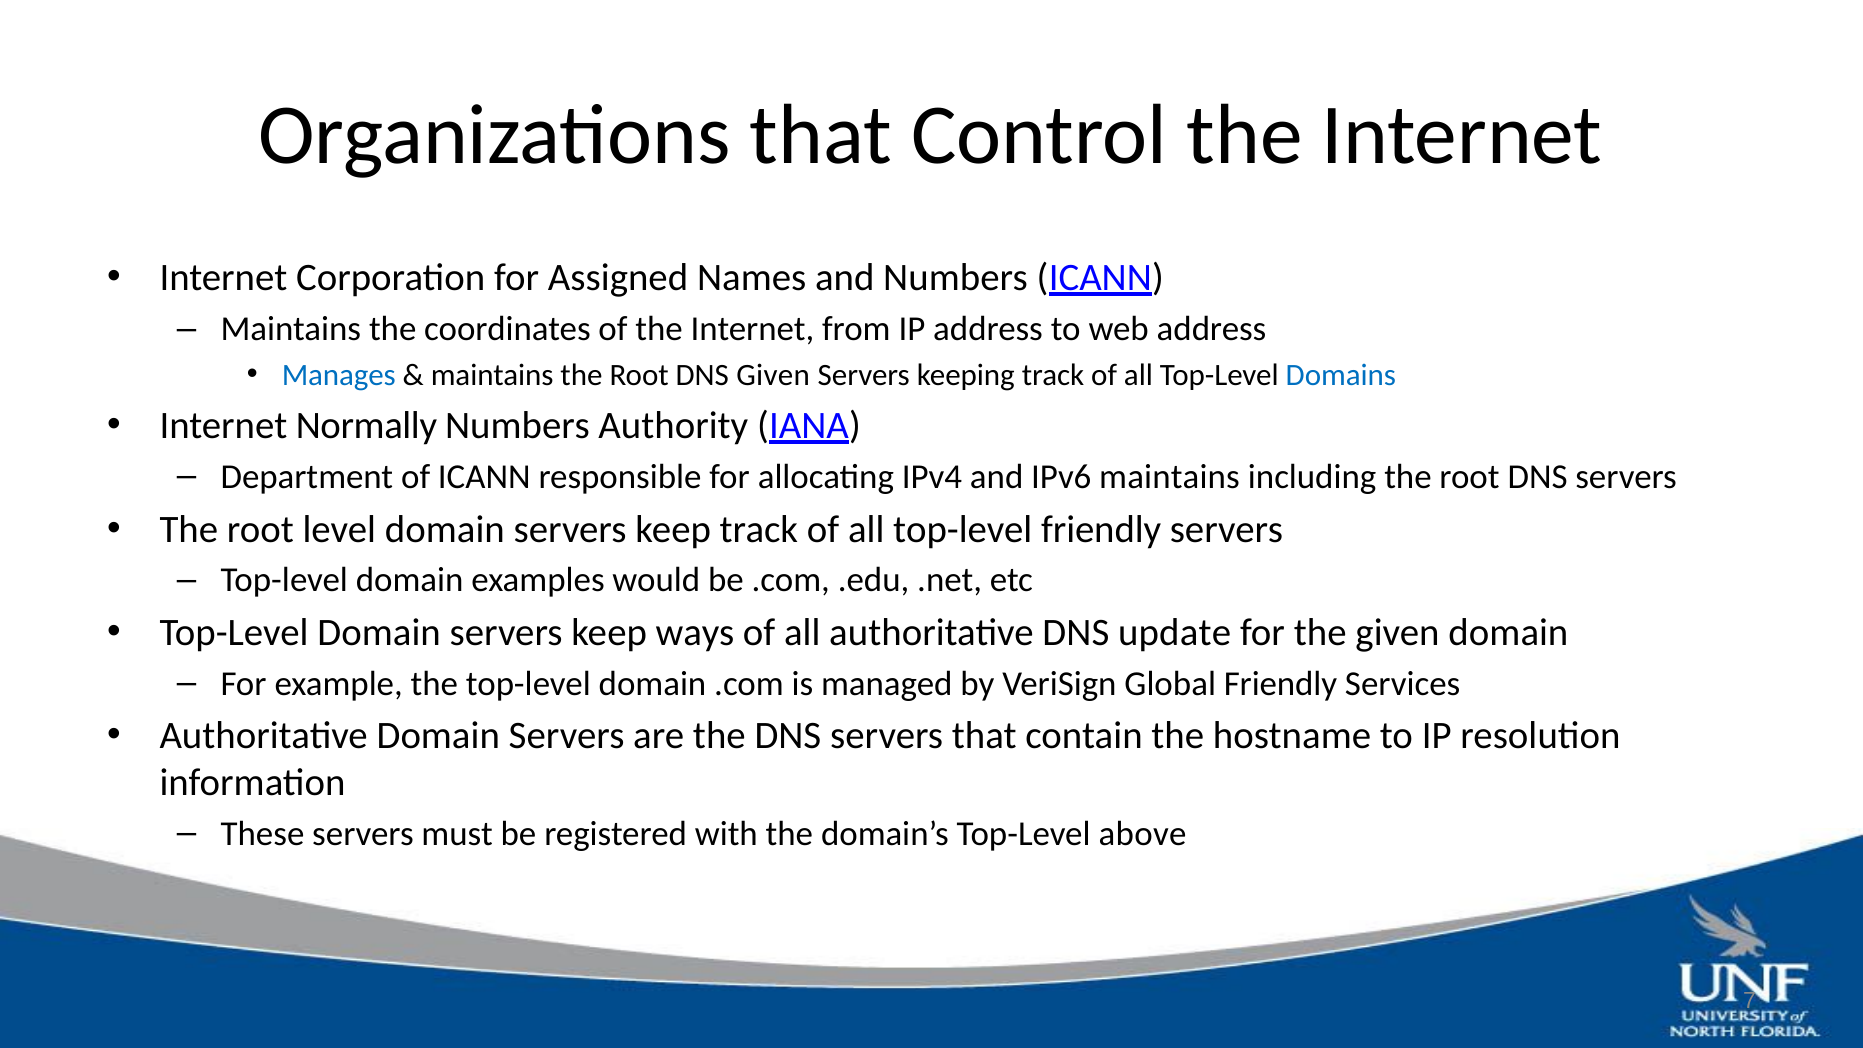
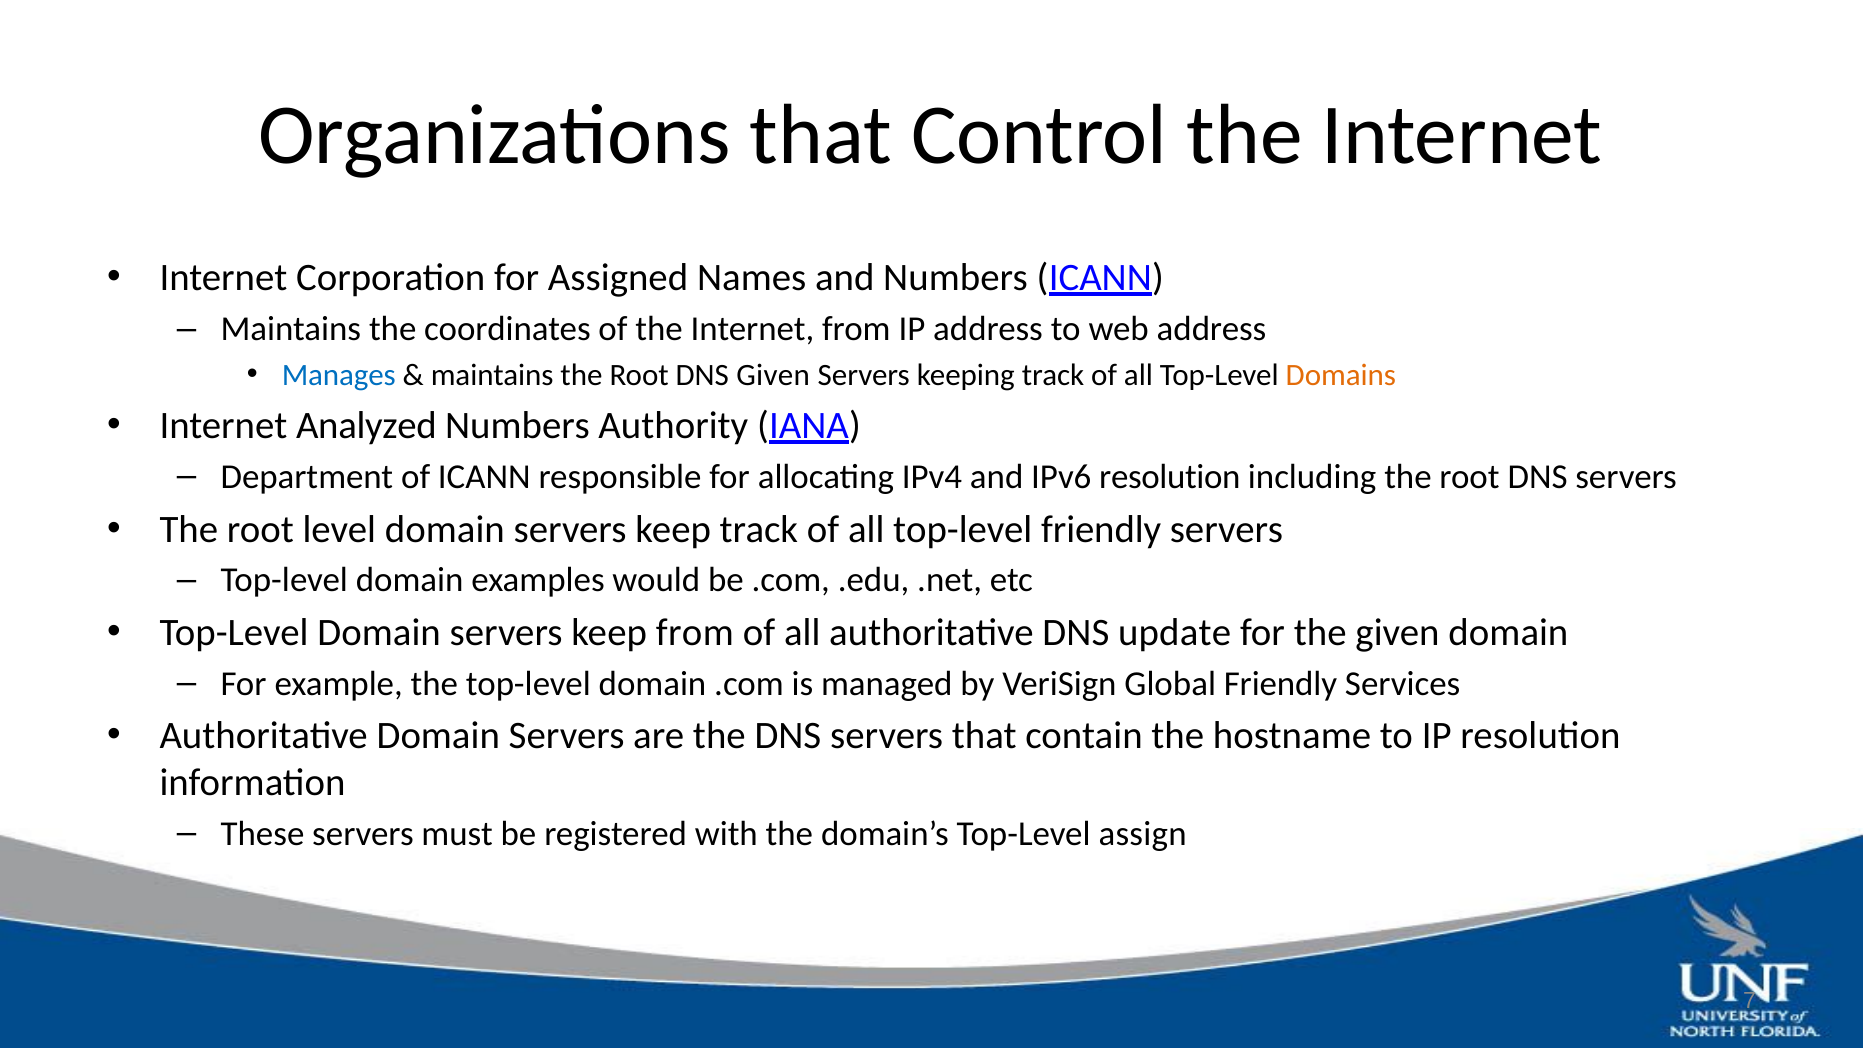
Domains colour: blue -> orange (1341, 375)
Normally: Normally -> Analyzed (366, 425)
IPv6 maintains: maintains -> resolution (1170, 477)
keep ways: ways -> from (695, 633)
above: above -> assign (1143, 833)
